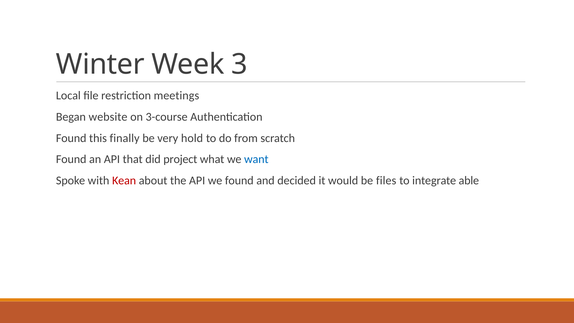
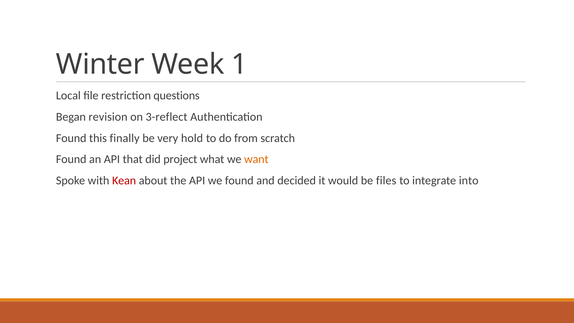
3: 3 -> 1 (239, 64)
meetings: meetings -> questions (177, 95)
website: website -> revision (108, 117)
3-course: 3-course -> 3-reflect (167, 117)
want colour: blue -> orange (256, 159)
able: able -> into (469, 181)
